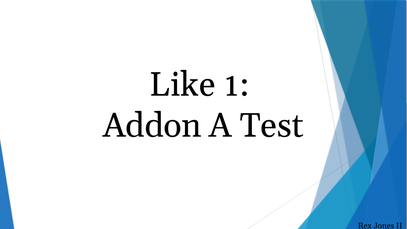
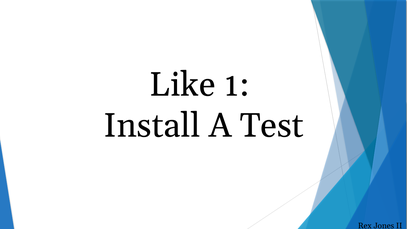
Addon: Addon -> Install (152, 125)
